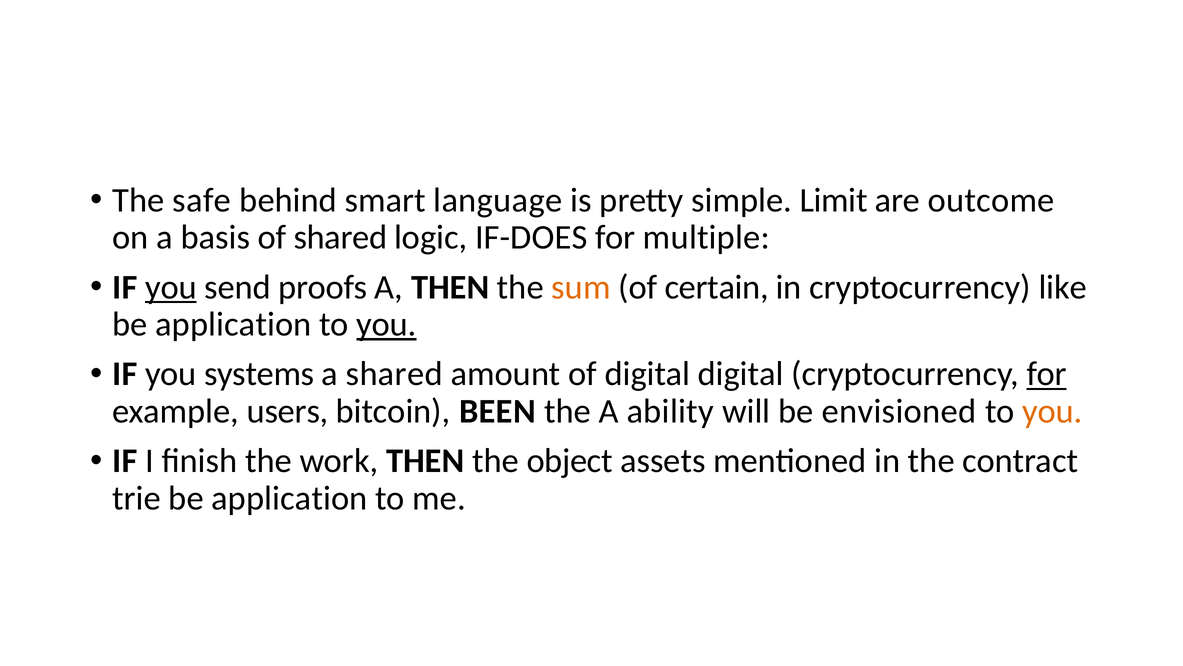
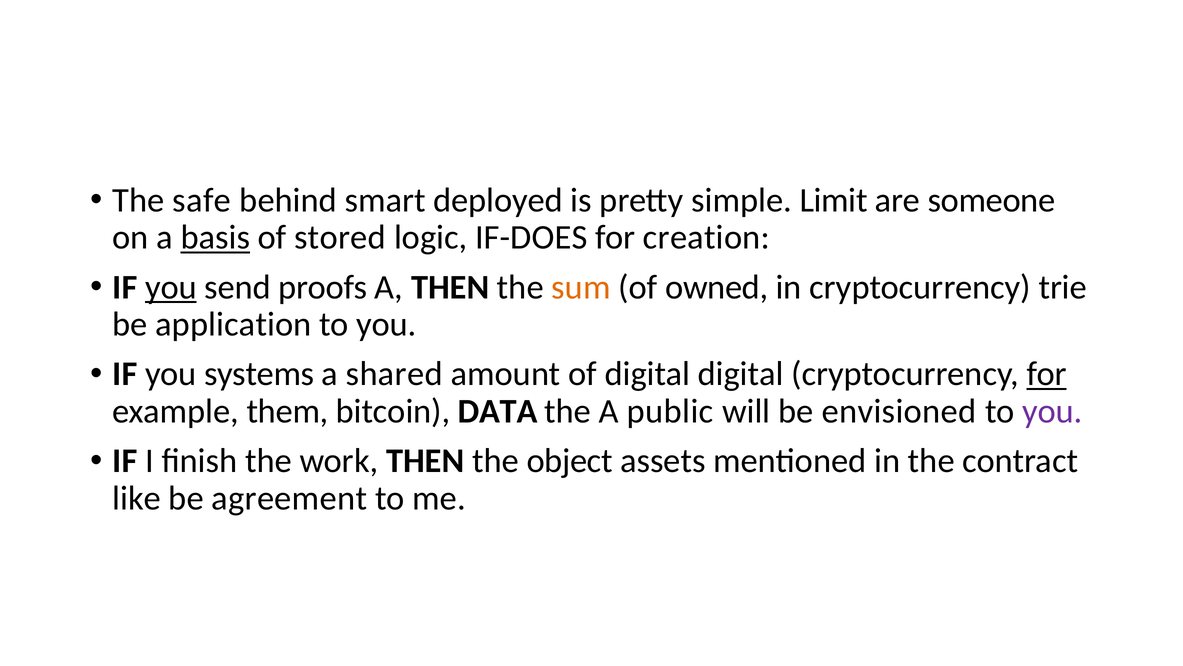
language: language -> deployed (498, 200)
outcome: outcome -> someone (991, 200)
basis underline: none -> present (215, 237)
of shared: shared -> stored (340, 237)
multiple: multiple -> creation (706, 237)
certain: certain -> owned (717, 287)
like: like -> trie (1063, 287)
you underline: present -> none (386, 324)
users: users -> them (288, 411)
BEEN: BEEN -> DATA (498, 411)
ability: ability -> public (670, 411)
you colour: orange -> purple (1052, 411)
trie: trie -> like (137, 498)
application: application -> agreement (289, 498)
